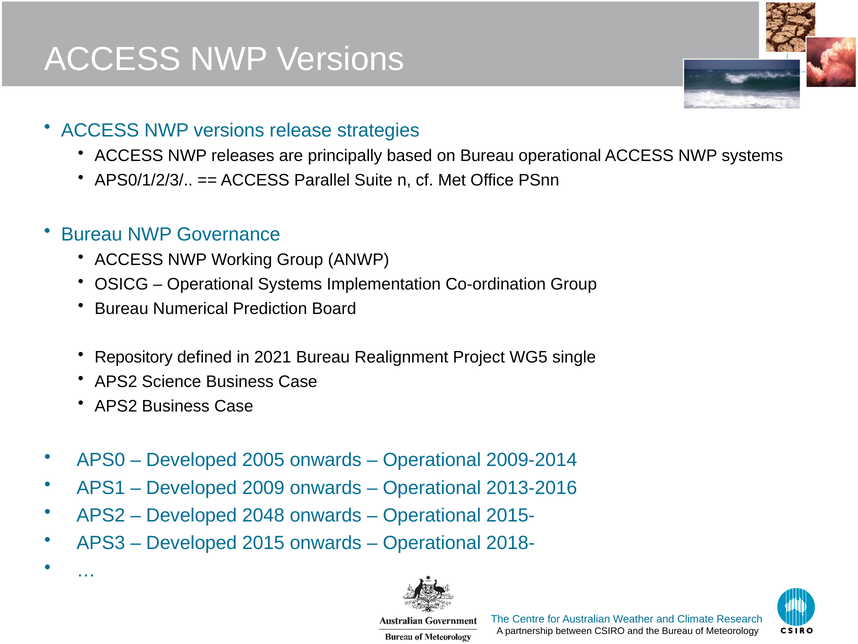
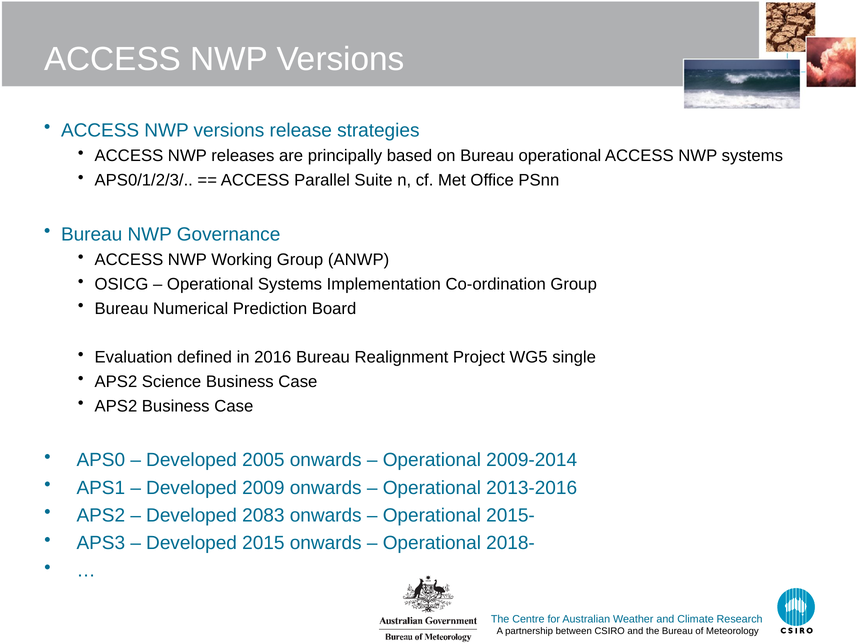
Repository: Repository -> Evaluation (134, 357)
2021: 2021 -> 2016 (273, 357)
2048: 2048 -> 2083 (263, 515)
